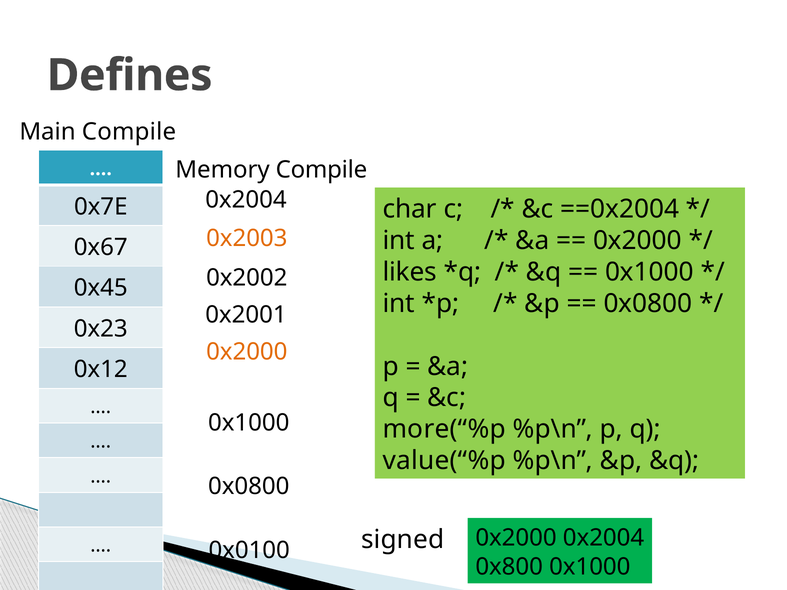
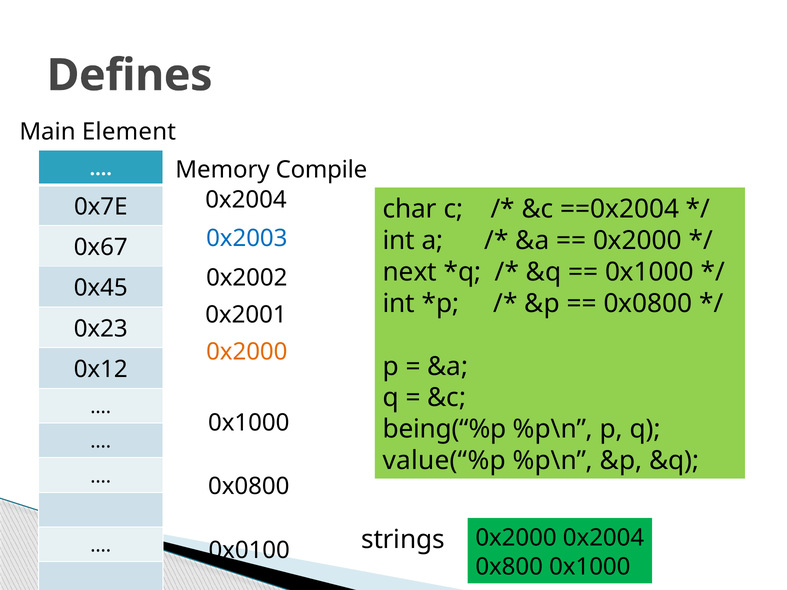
Main Compile: Compile -> Element (129, 132)
0x2003 colour: orange -> blue (247, 238)
likes: likes -> next (410, 272)
more(“%p: more(“%p -> being(“%p (444, 429)
signed: signed -> strings (403, 540)
